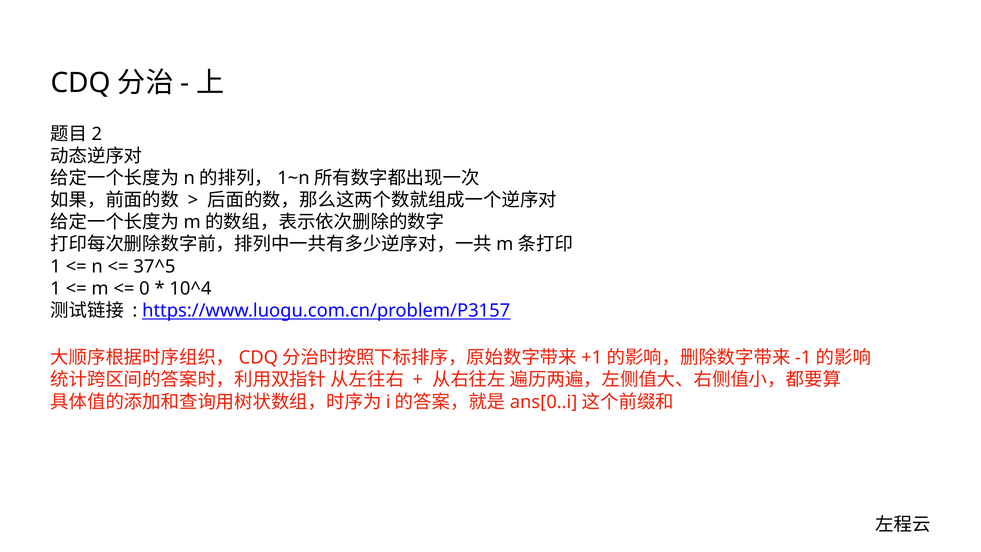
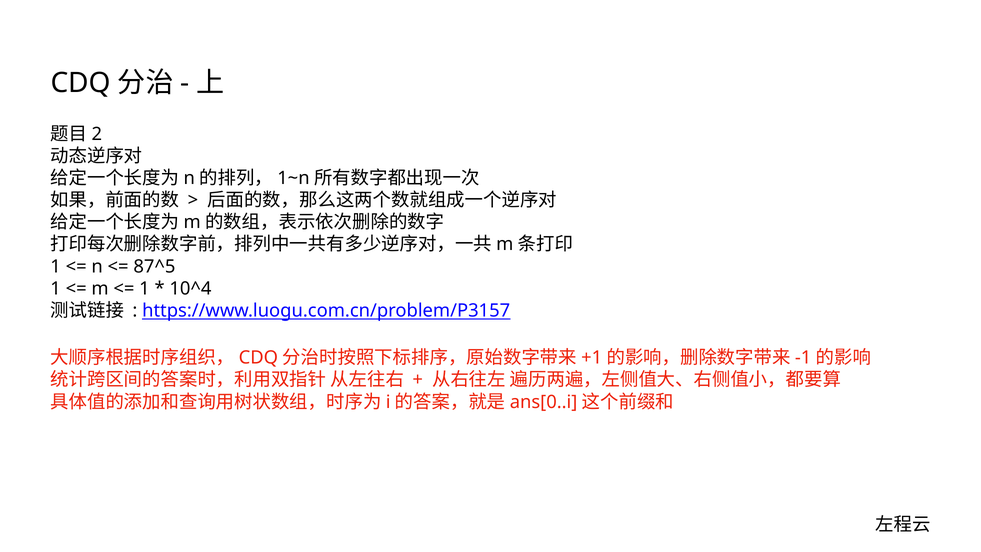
37^5: 37^5 -> 87^5 (154, 266)
0: 0 -> 1 (144, 288)
